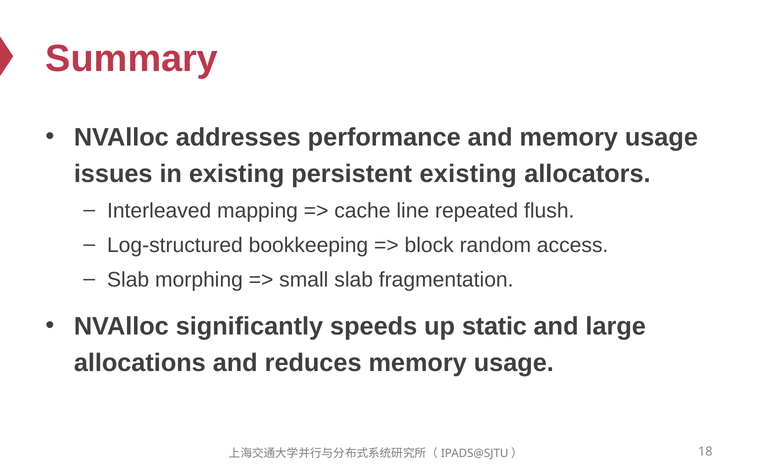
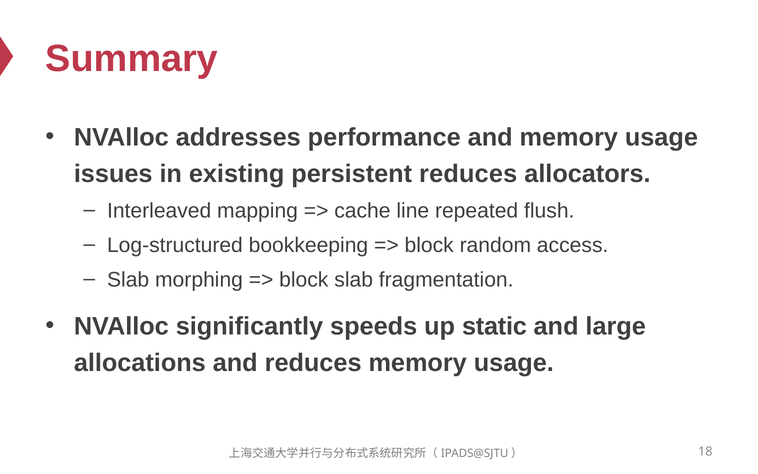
persistent existing: existing -> reduces (468, 174)
small: small -> block (304, 280)
